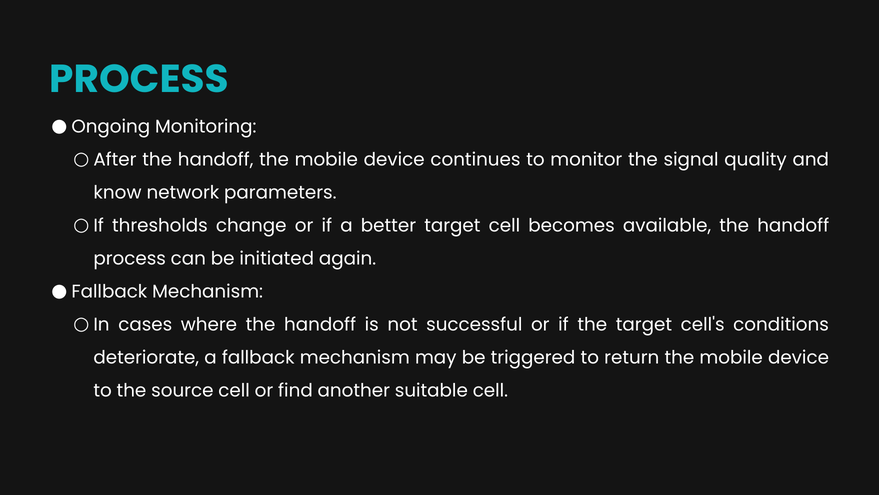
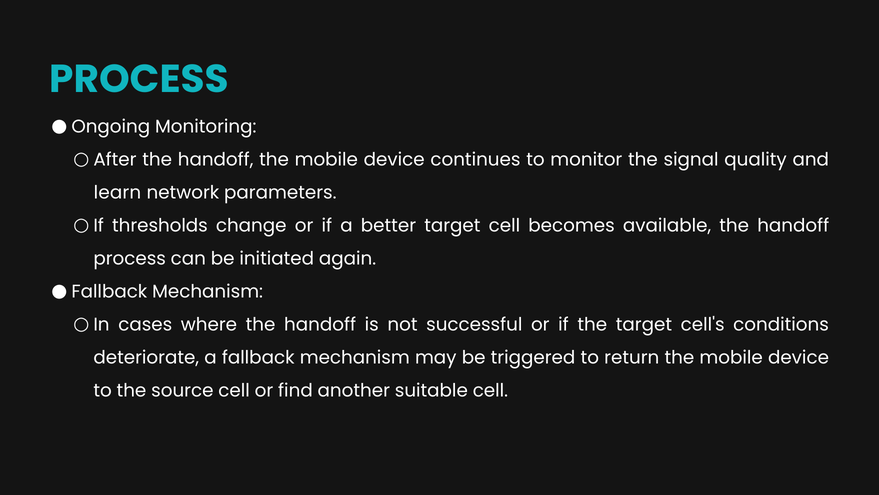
know: know -> learn (117, 192)
